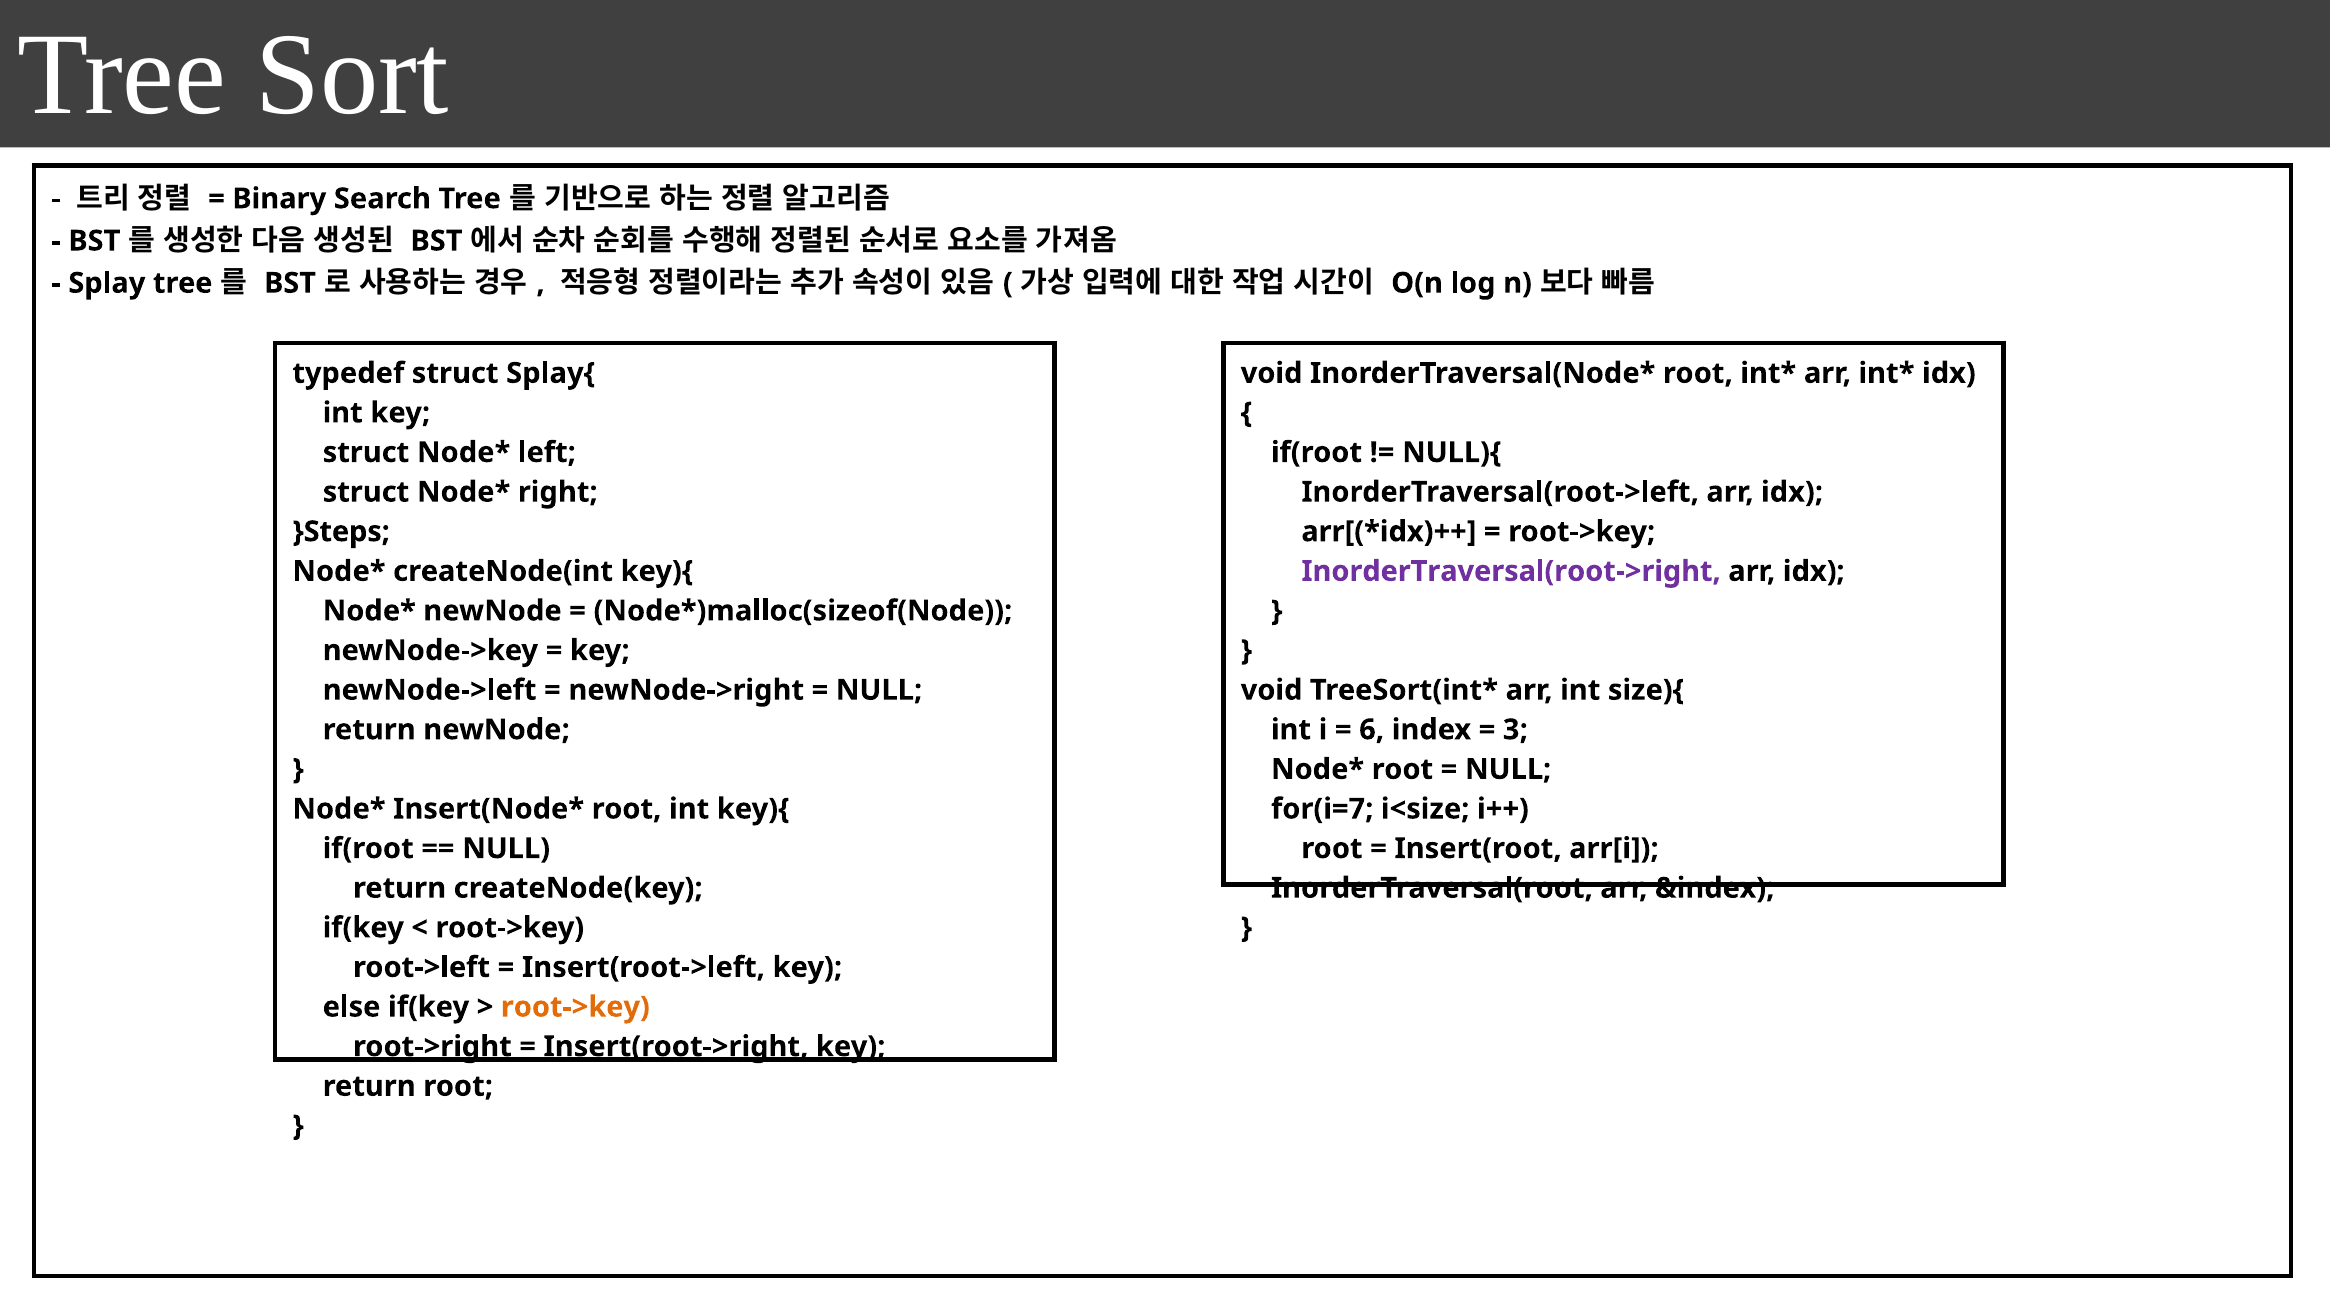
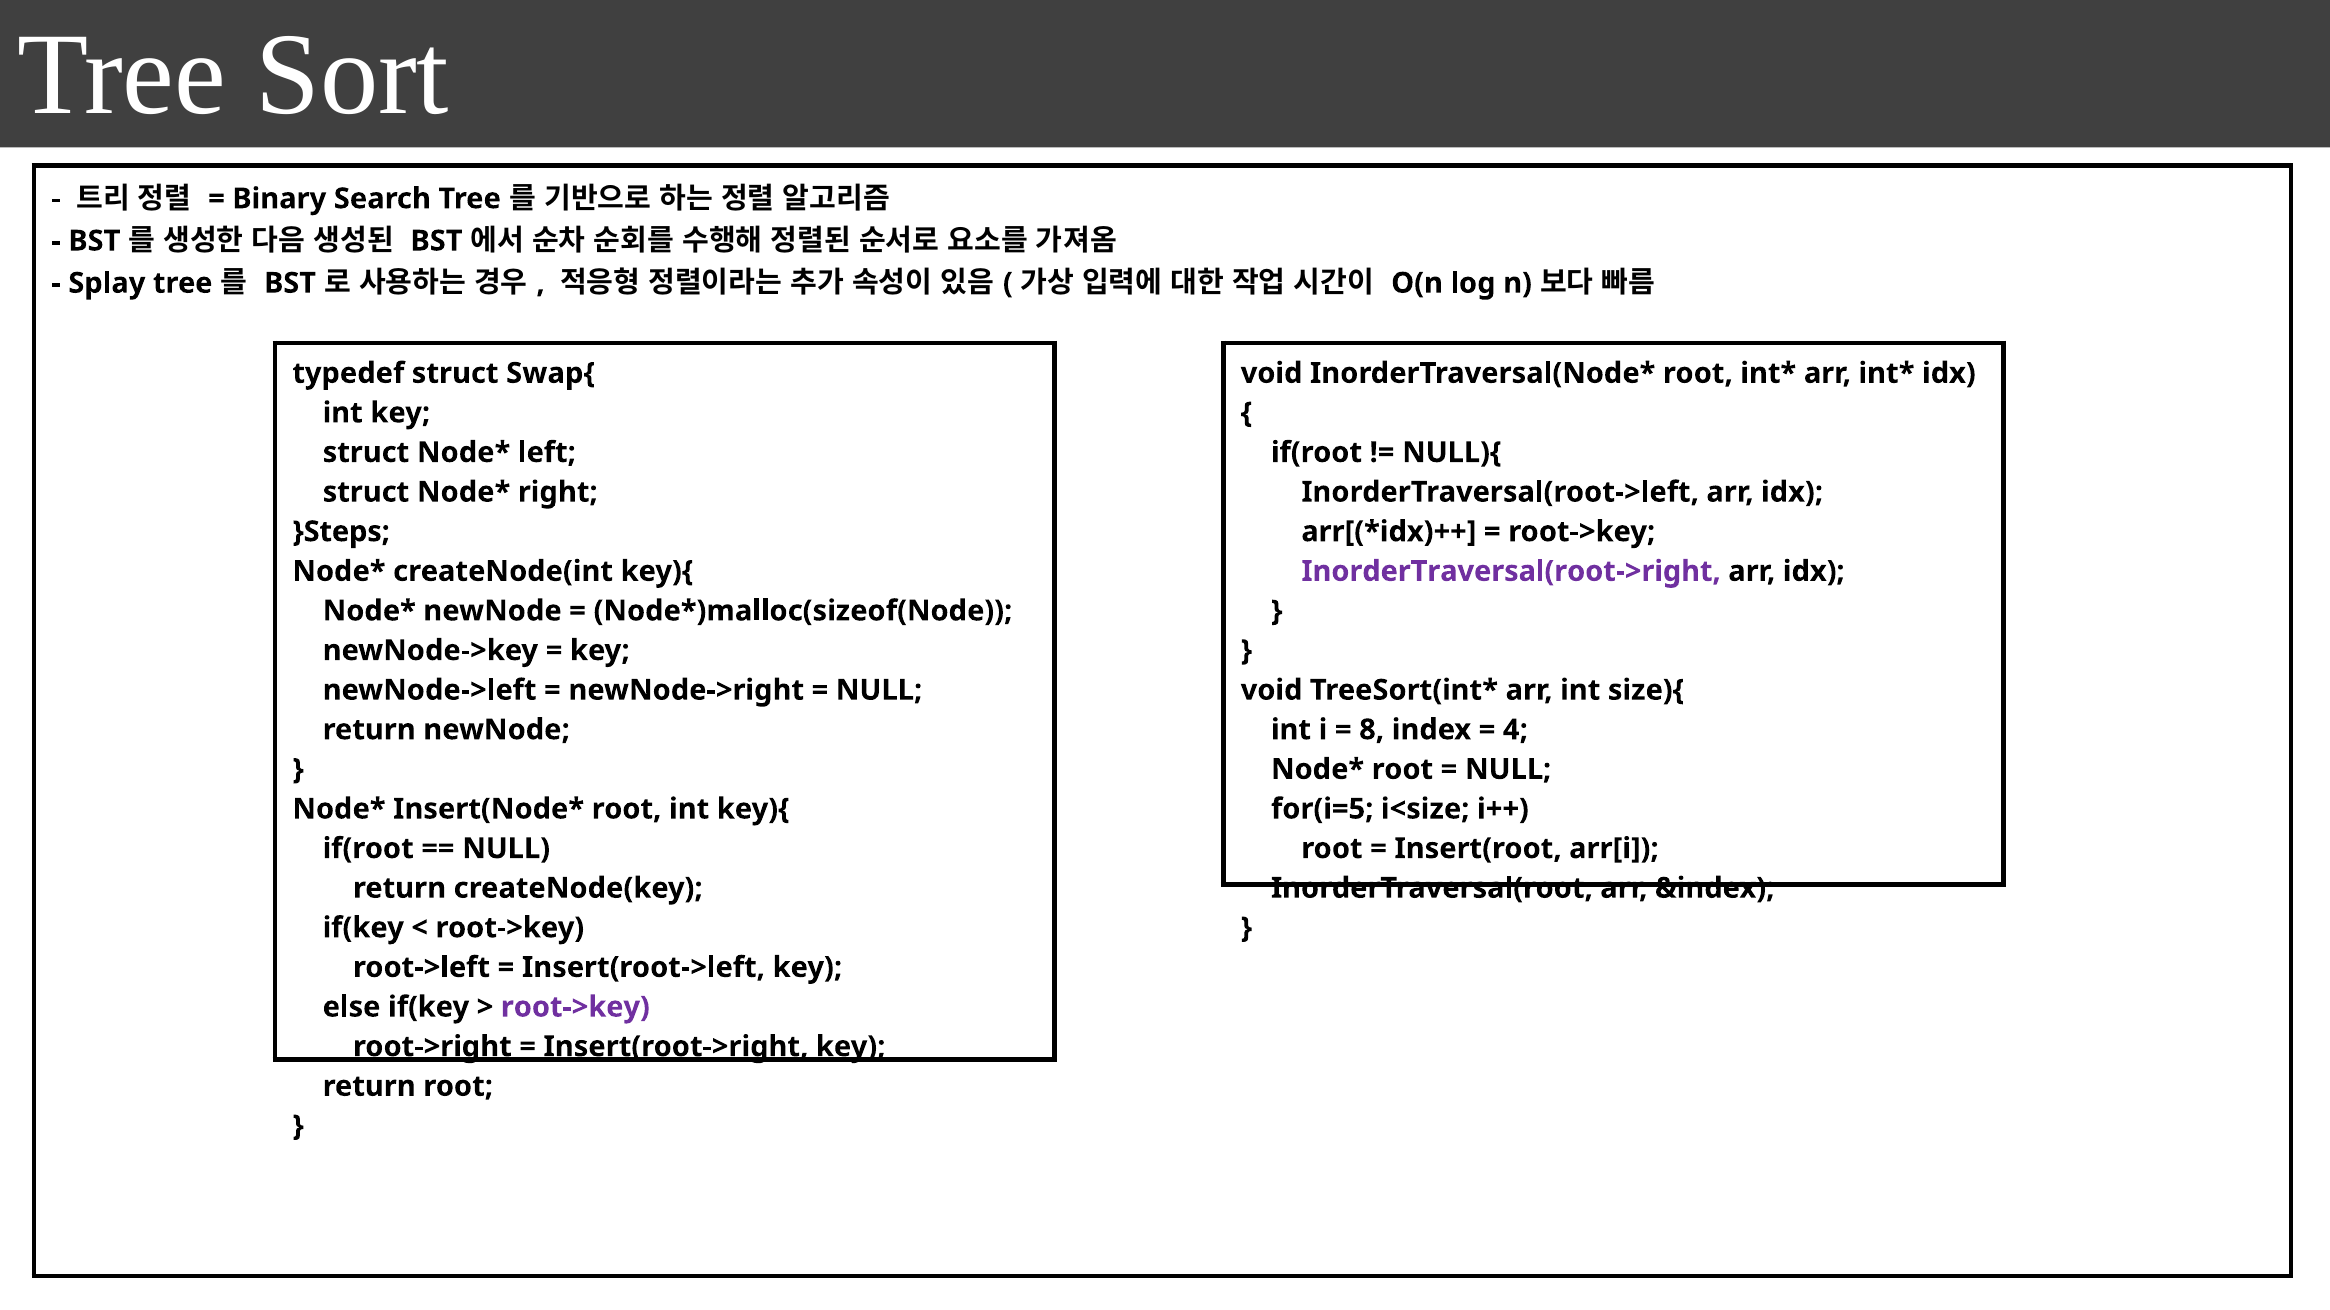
Splay{: Splay{ -> Swap{ (551, 373)
6: 6 -> 8 (1372, 730)
3: 3 -> 4 (1515, 730)
for(i=7: for(i=7 -> for(i=5 (1322, 809)
root->key colour: orange -> purple (575, 1007)
